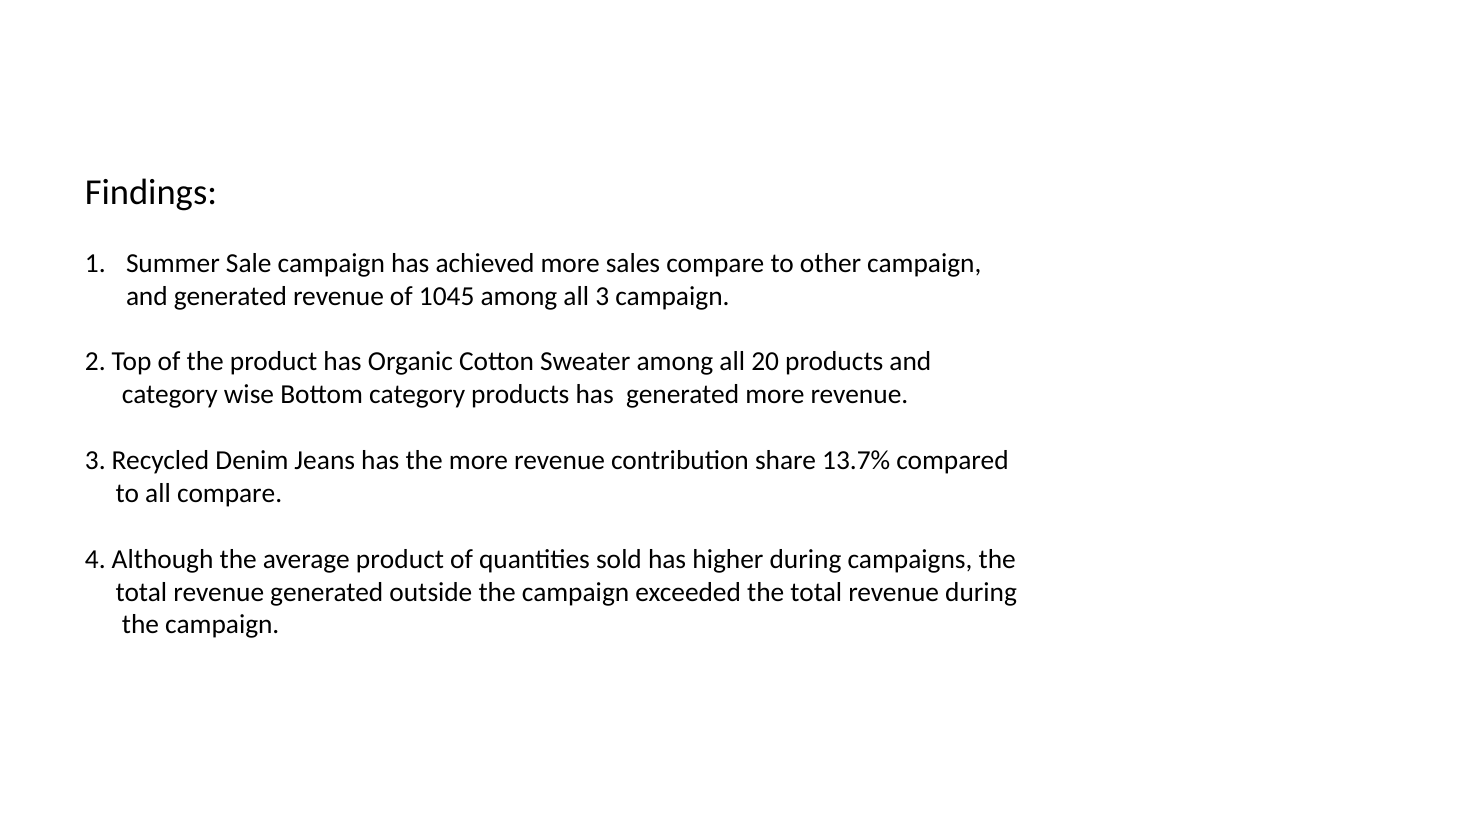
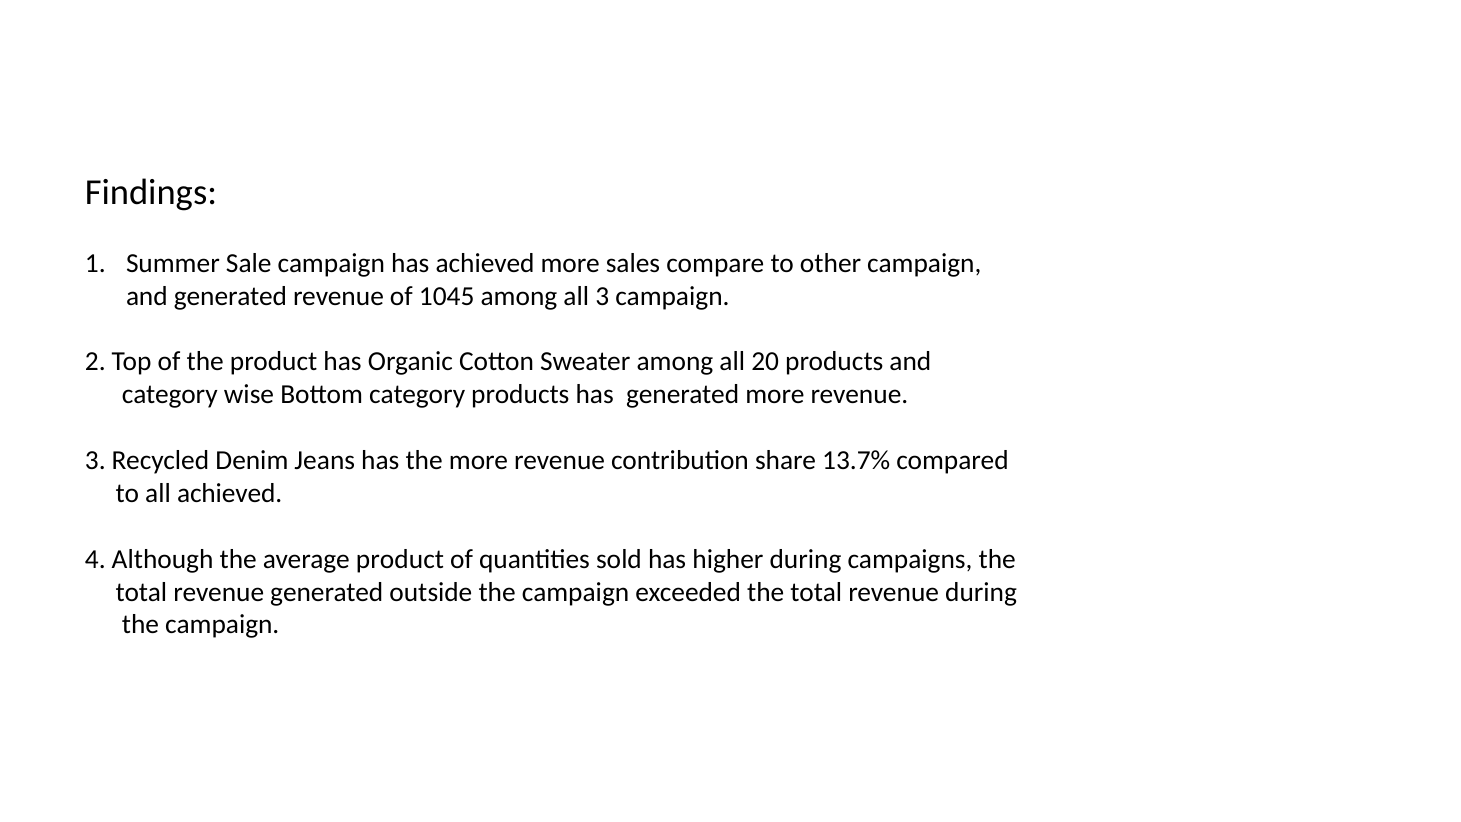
all compare: compare -> achieved (230, 493)
